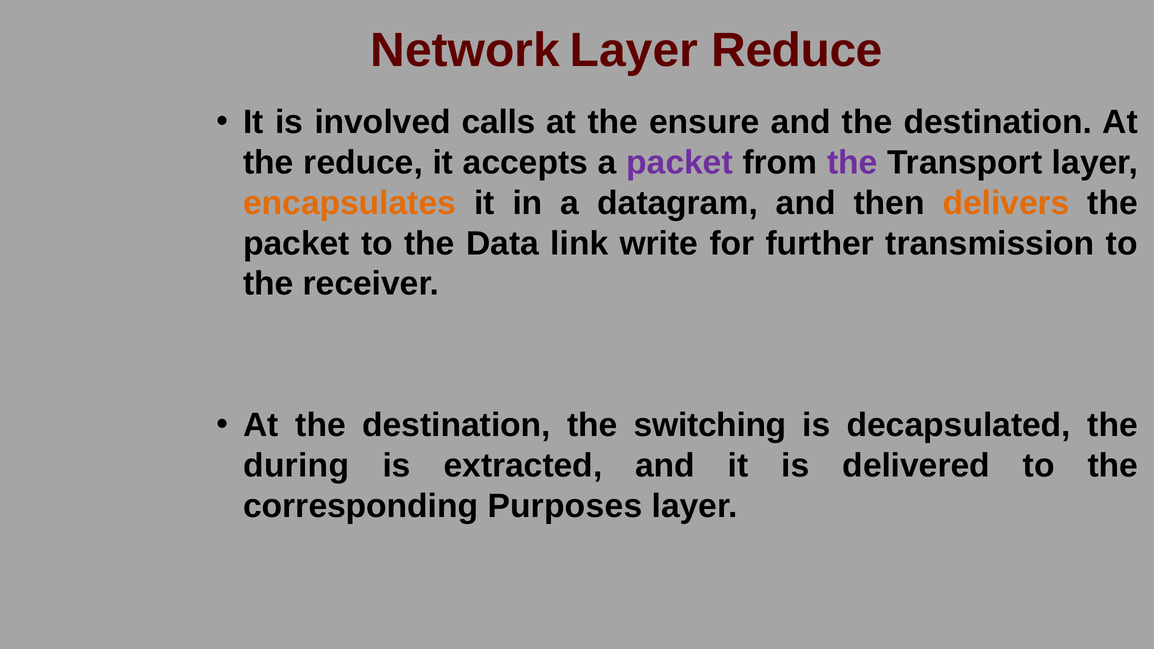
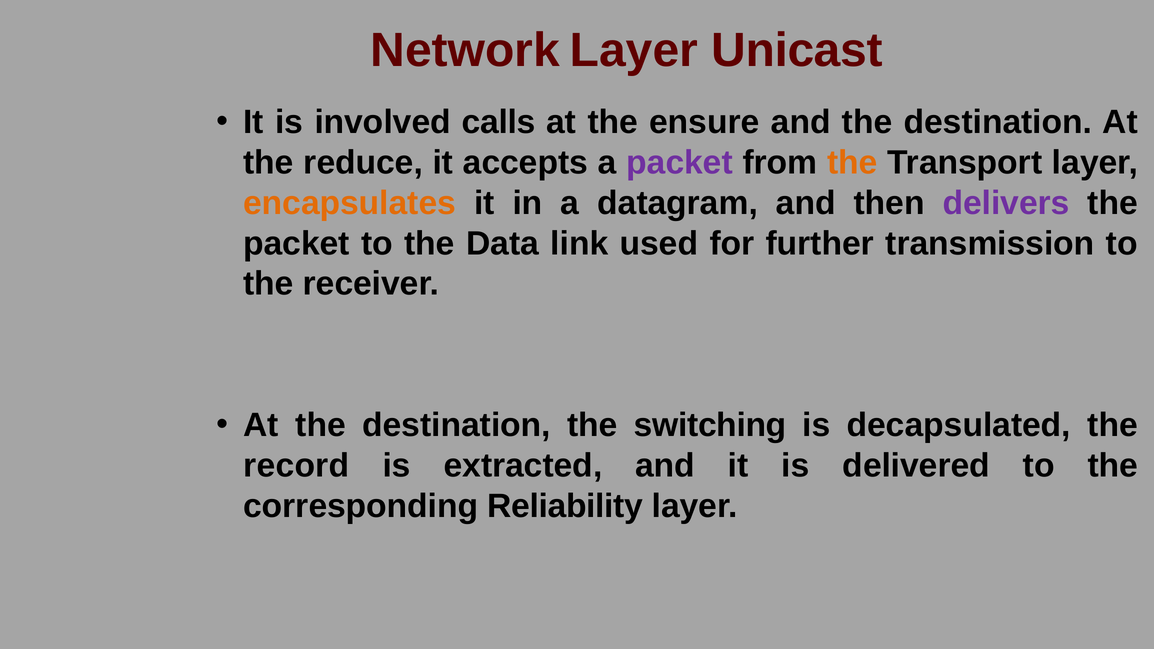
Layer Reduce: Reduce -> Unicast (797, 50)
the colour: purple -> orange (852, 163)
delivers colour: orange -> purple (1006, 203)
write: write -> used (659, 243)
during: during -> record (296, 466)
Purposes: Purposes -> Reliability (565, 506)
